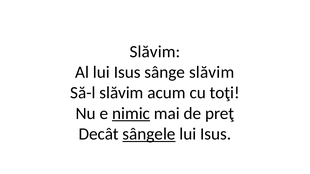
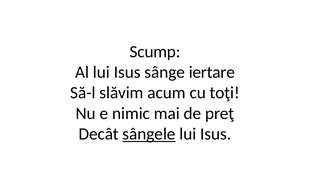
Slăvim: Slăvim -> Scump (155, 52)
sânge slăvim: slăvim -> iertare (212, 72)
nimic underline: present -> none (131, 114)
